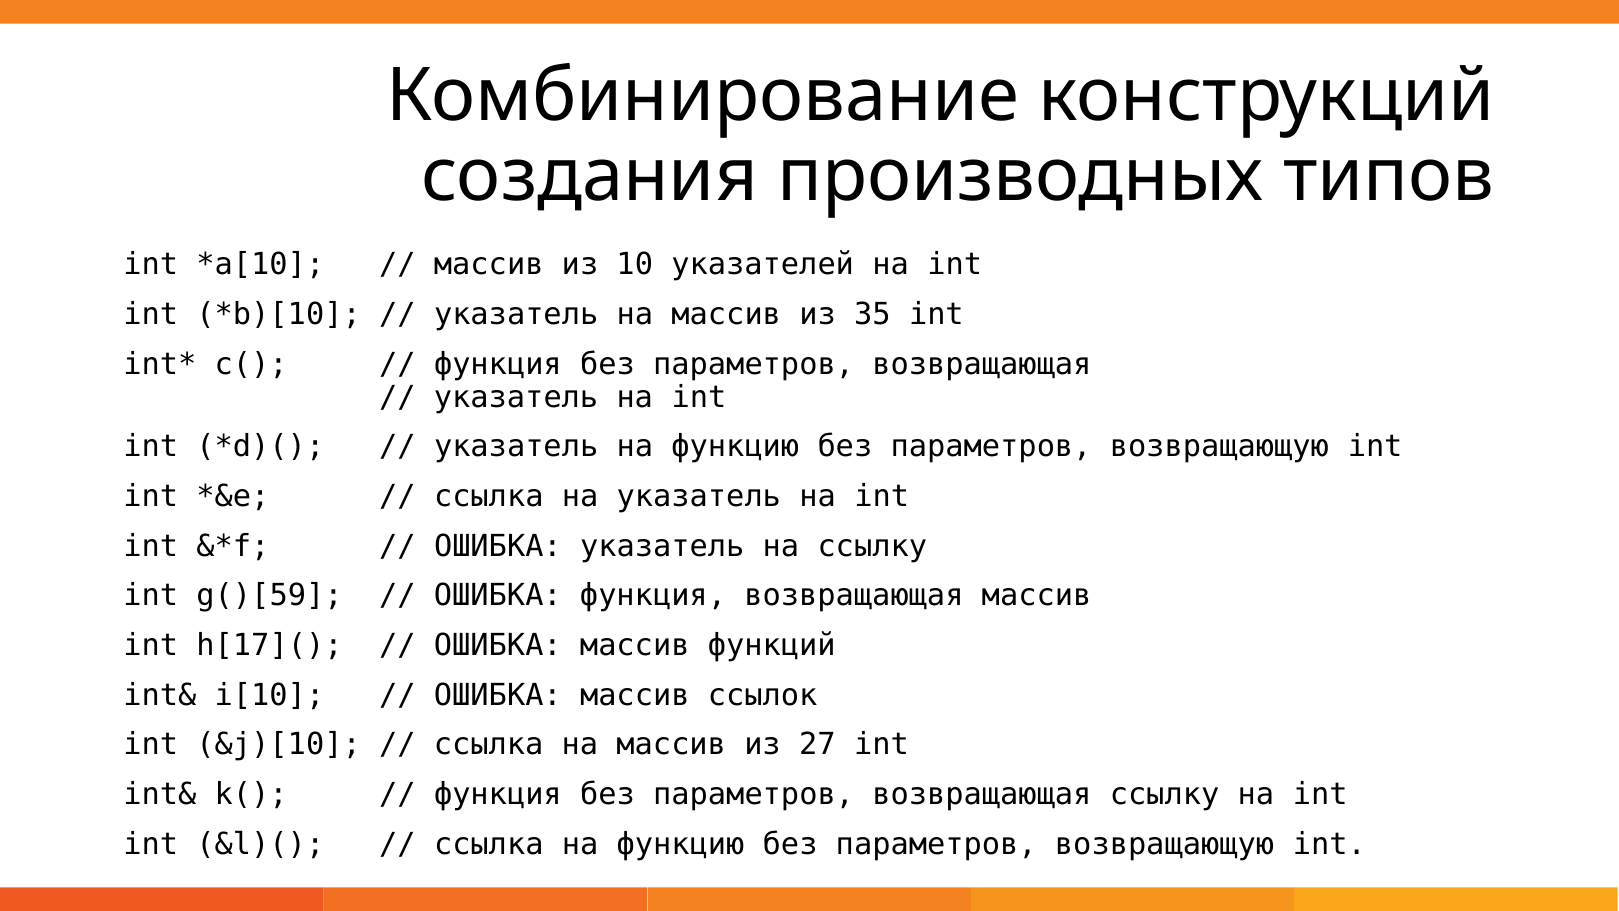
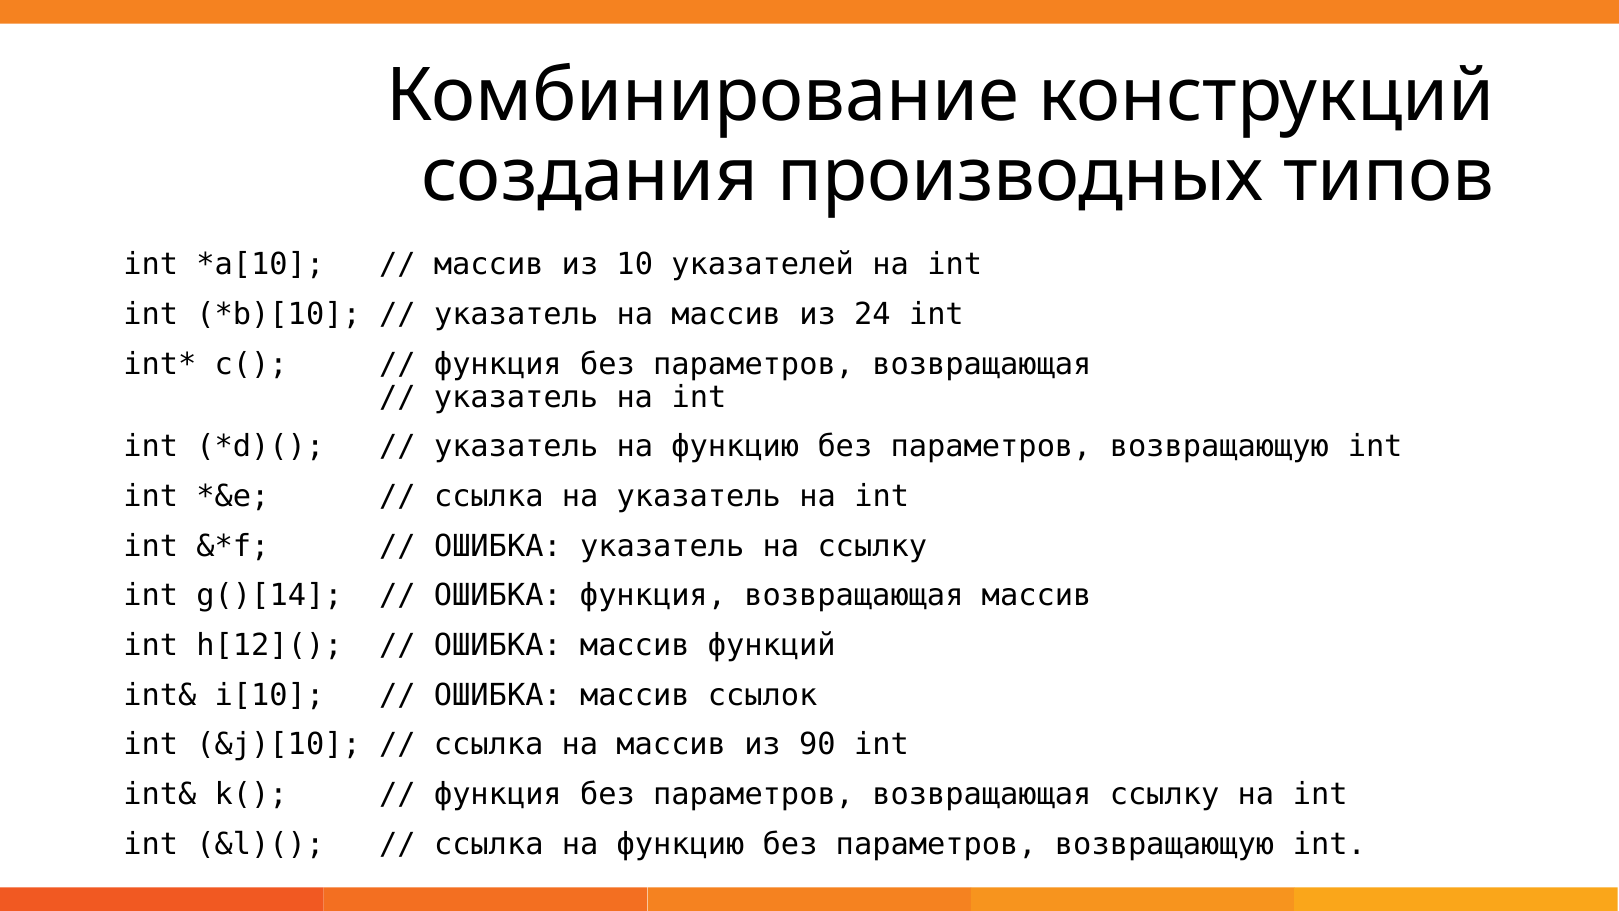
35: 35 -> 24 (872, 314)
g()[59: g()[59 -> g()[14 (270, 596)
h[17](: h[17]( -> h[12]( (270, 645)
27: 27 -> 90 (817, 745)
